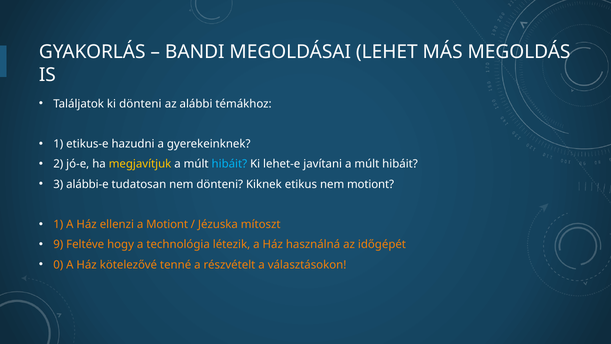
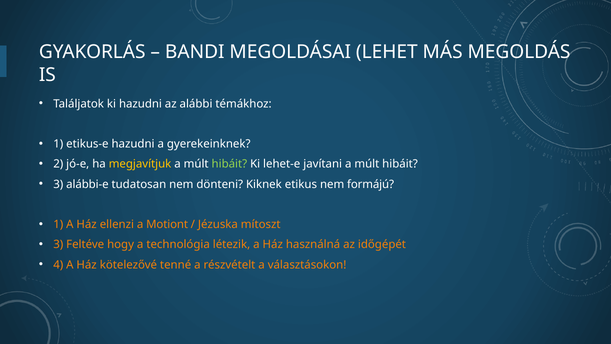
ki dönteni: dönteni -> hazudni (140, 104)
hibáit colour: light blue -> light green (229, 164)
nem motiont: motiont -> formájú (371, 184)
9: 9 -> 3 (58, 244)
0: 0 -> 4 (58, 265)
